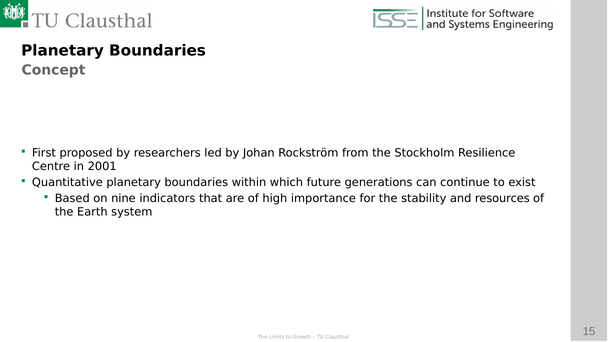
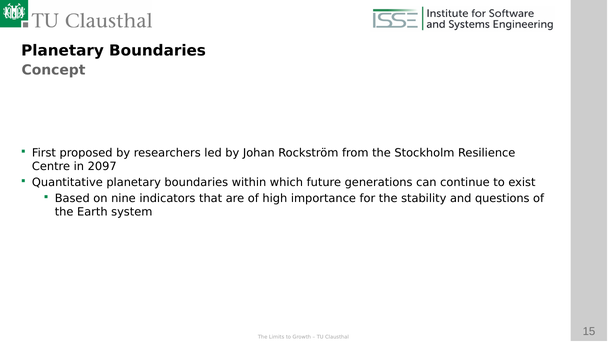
2001: 2001 -> 2097 (102, 166)
resources: resources -> questions (502, 198)
